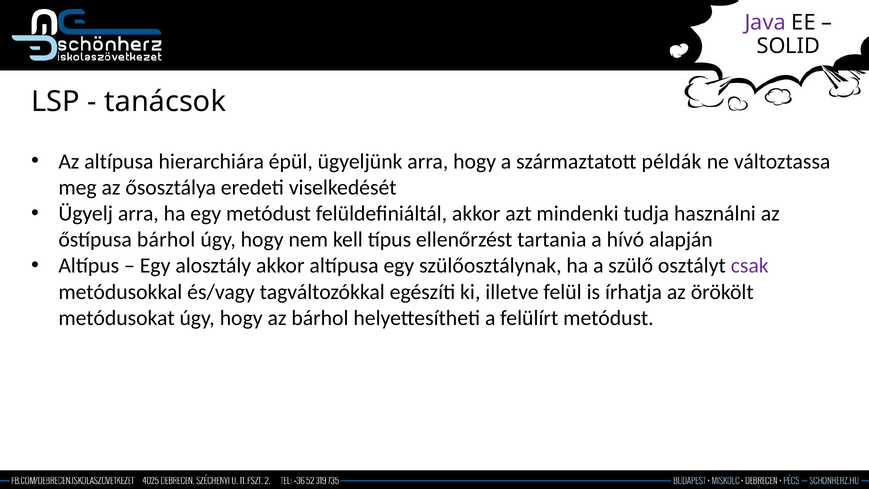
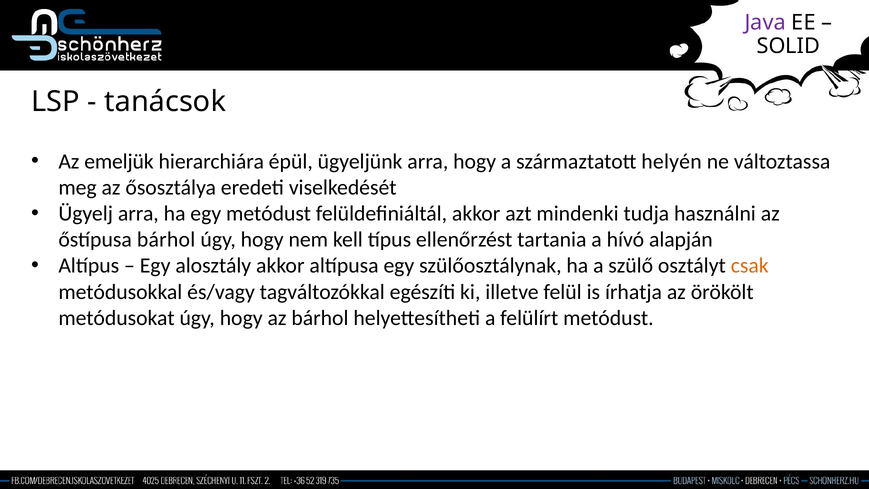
Az altípusa: altípusa -> emeljük (119, 161)
példák: példák -> helyén (672, 161)
csak colour: purple -> orange (750, 266)
